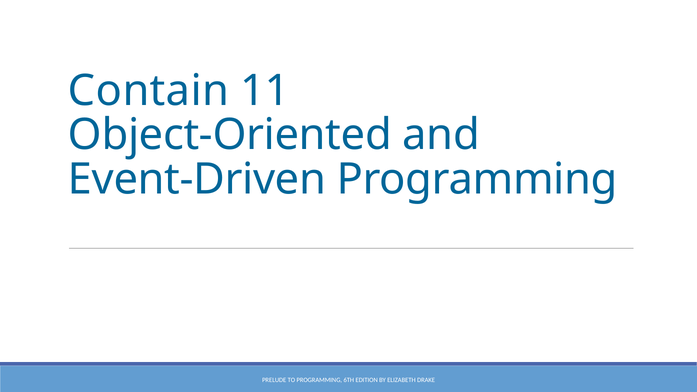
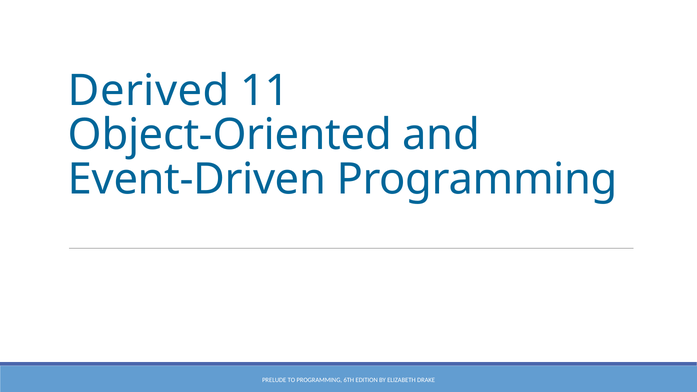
Contain: Contain -> Derived (149, 91)
